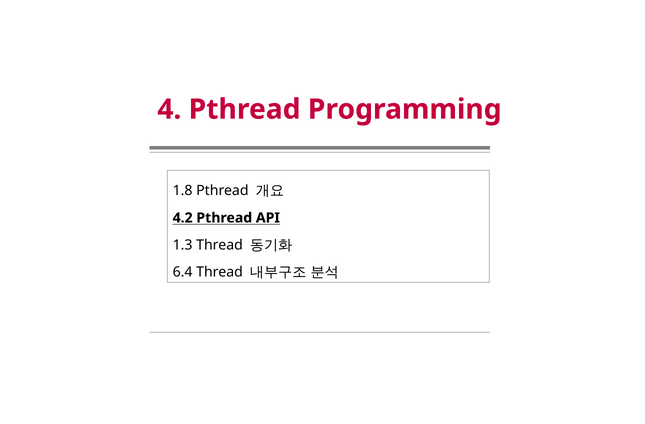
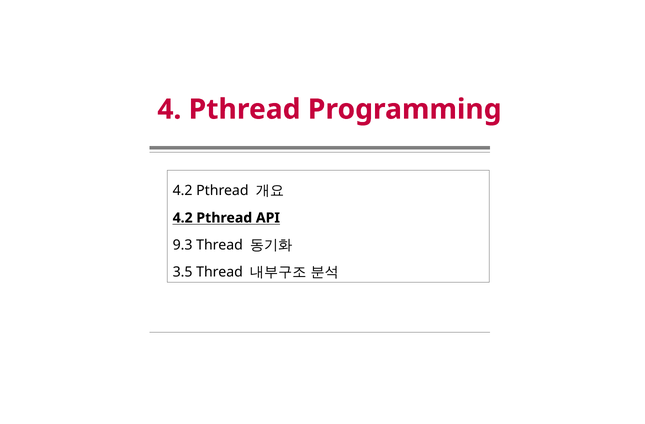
1.8: 1.8 -> 4.2 (183, 191)
1.3: 1.3 -> 9.3 (183, 245)
6.4: 6.4 -> 3.5 (183, 272)
